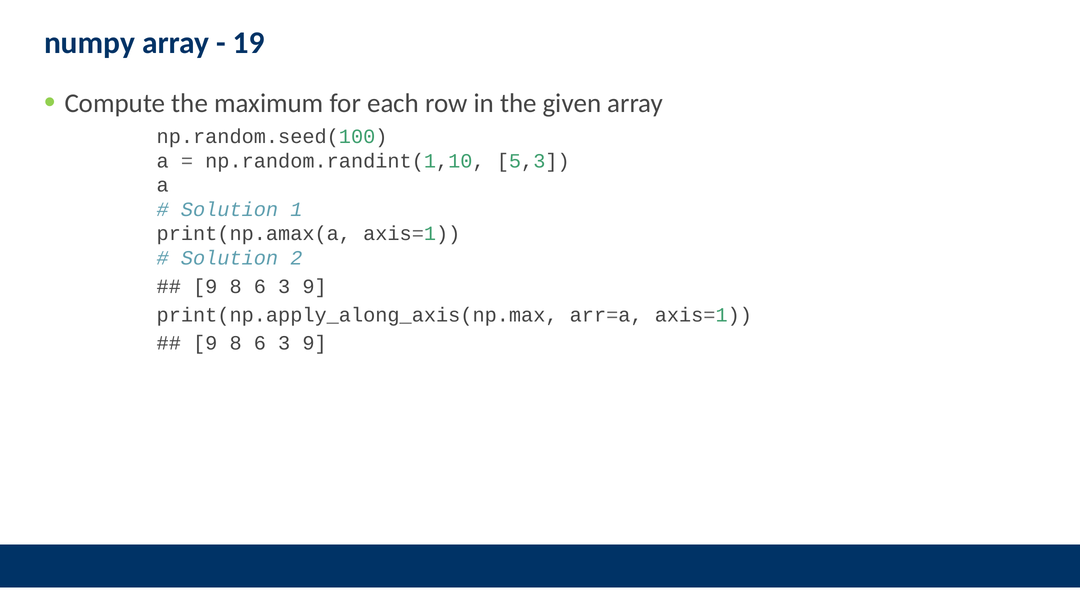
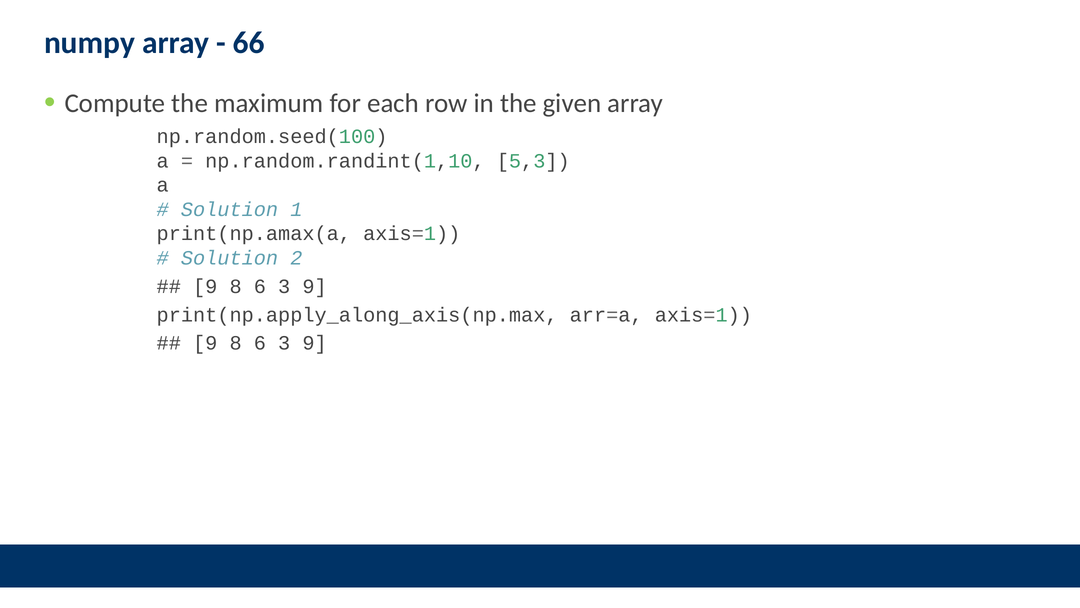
19: 19 -> 66 (249, 43)
